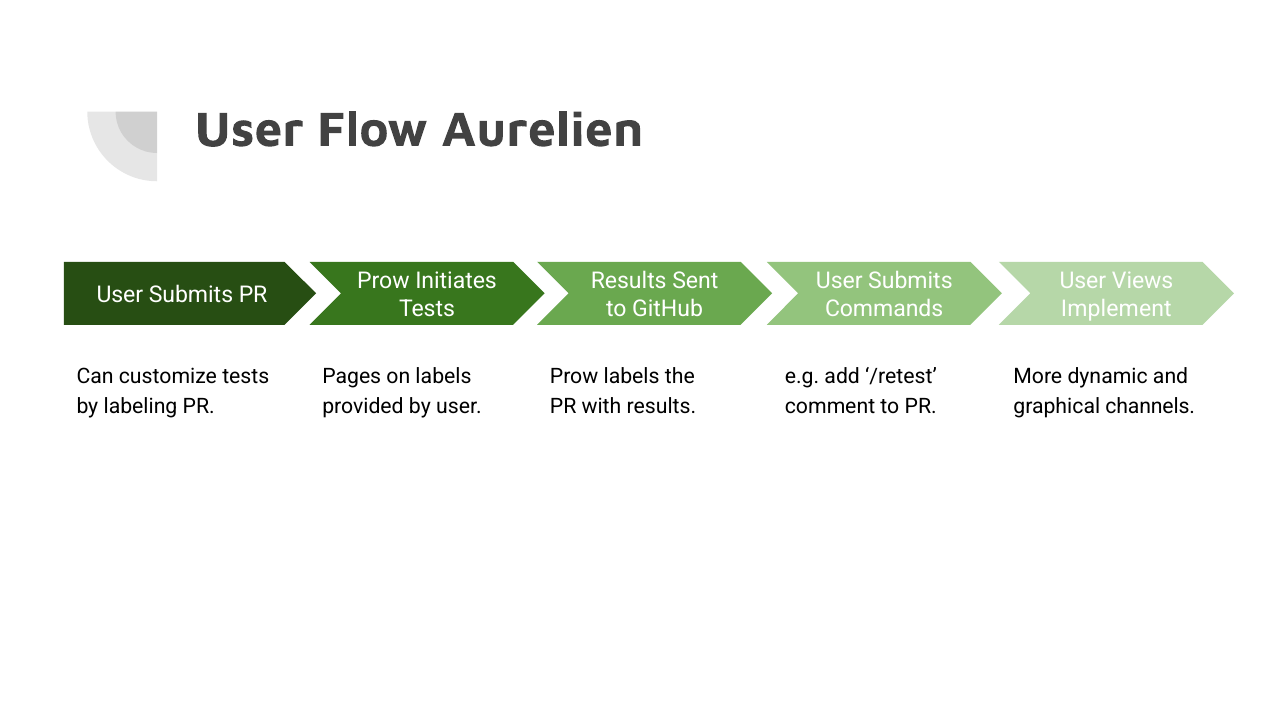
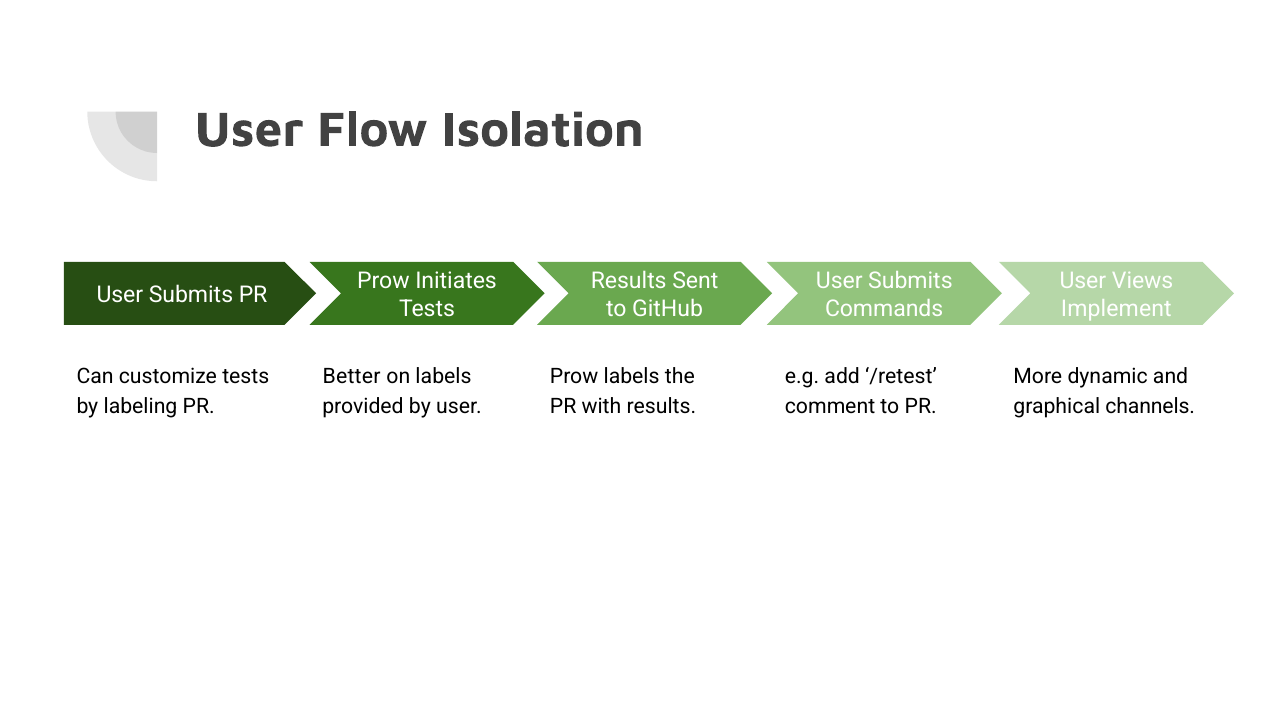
Aurelien: Aurelien -> Isolation (543, 129)
Pages: Pages -> Better (352, 377)
